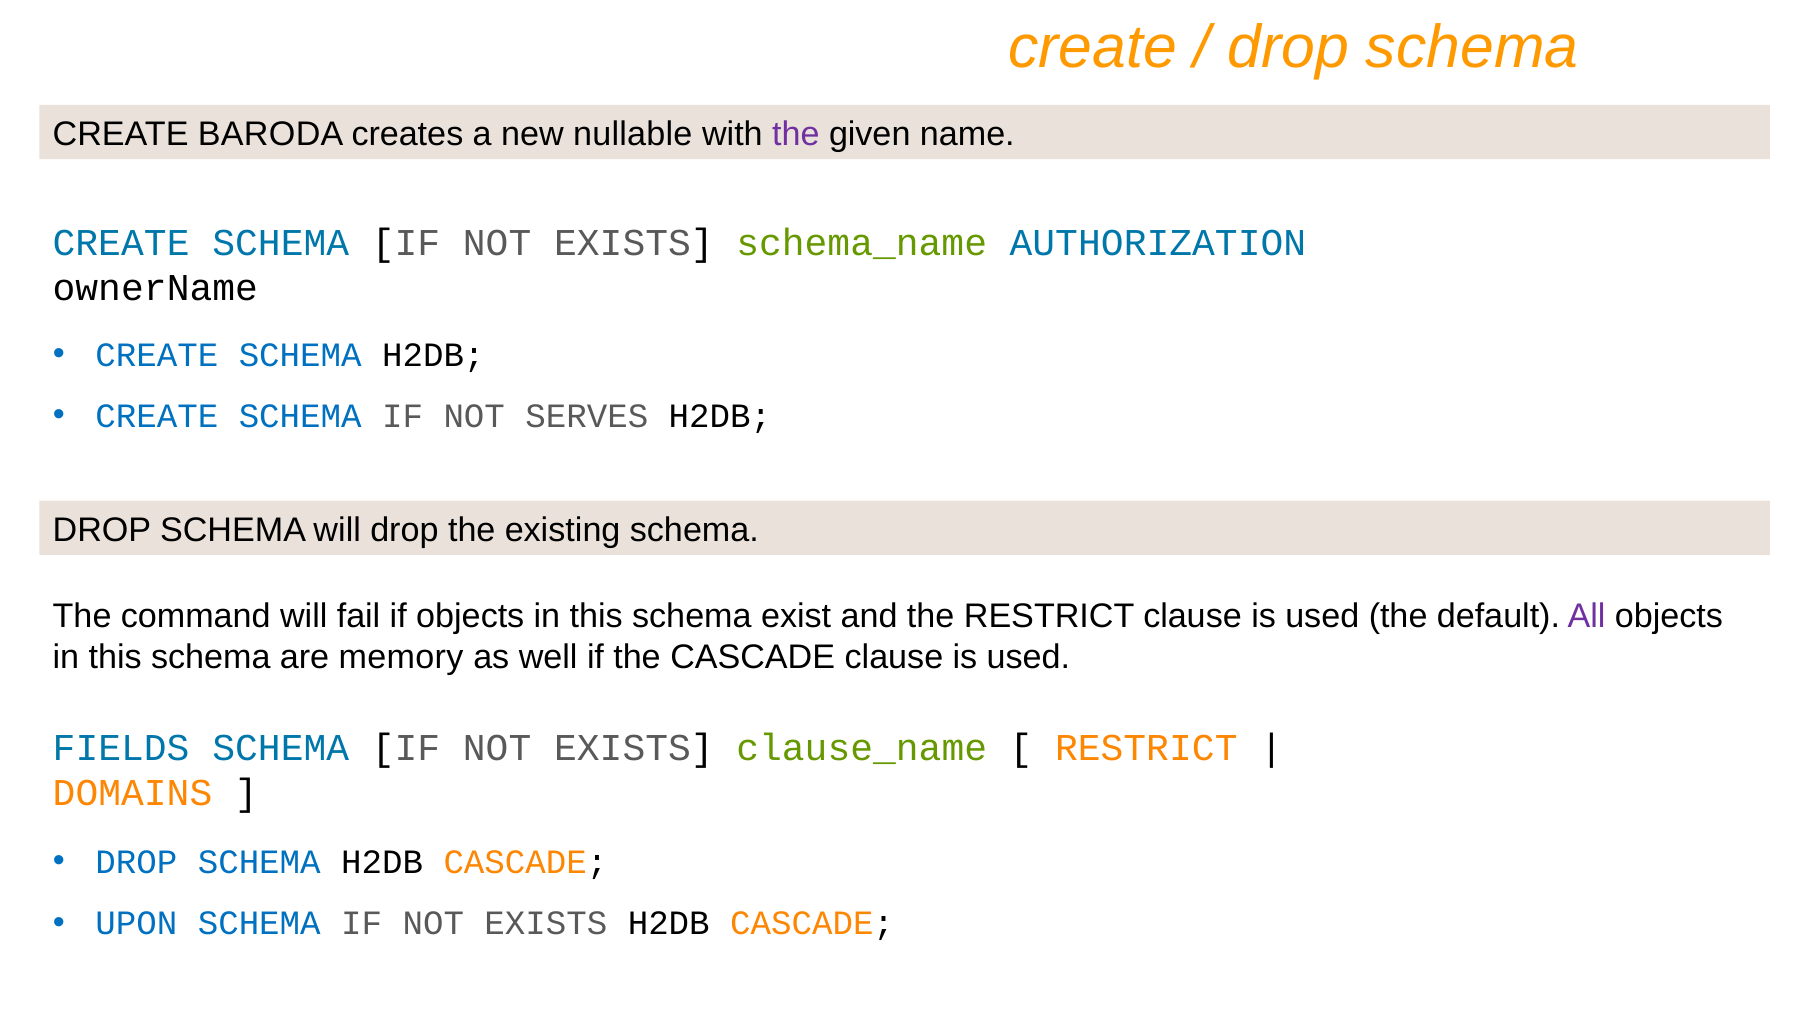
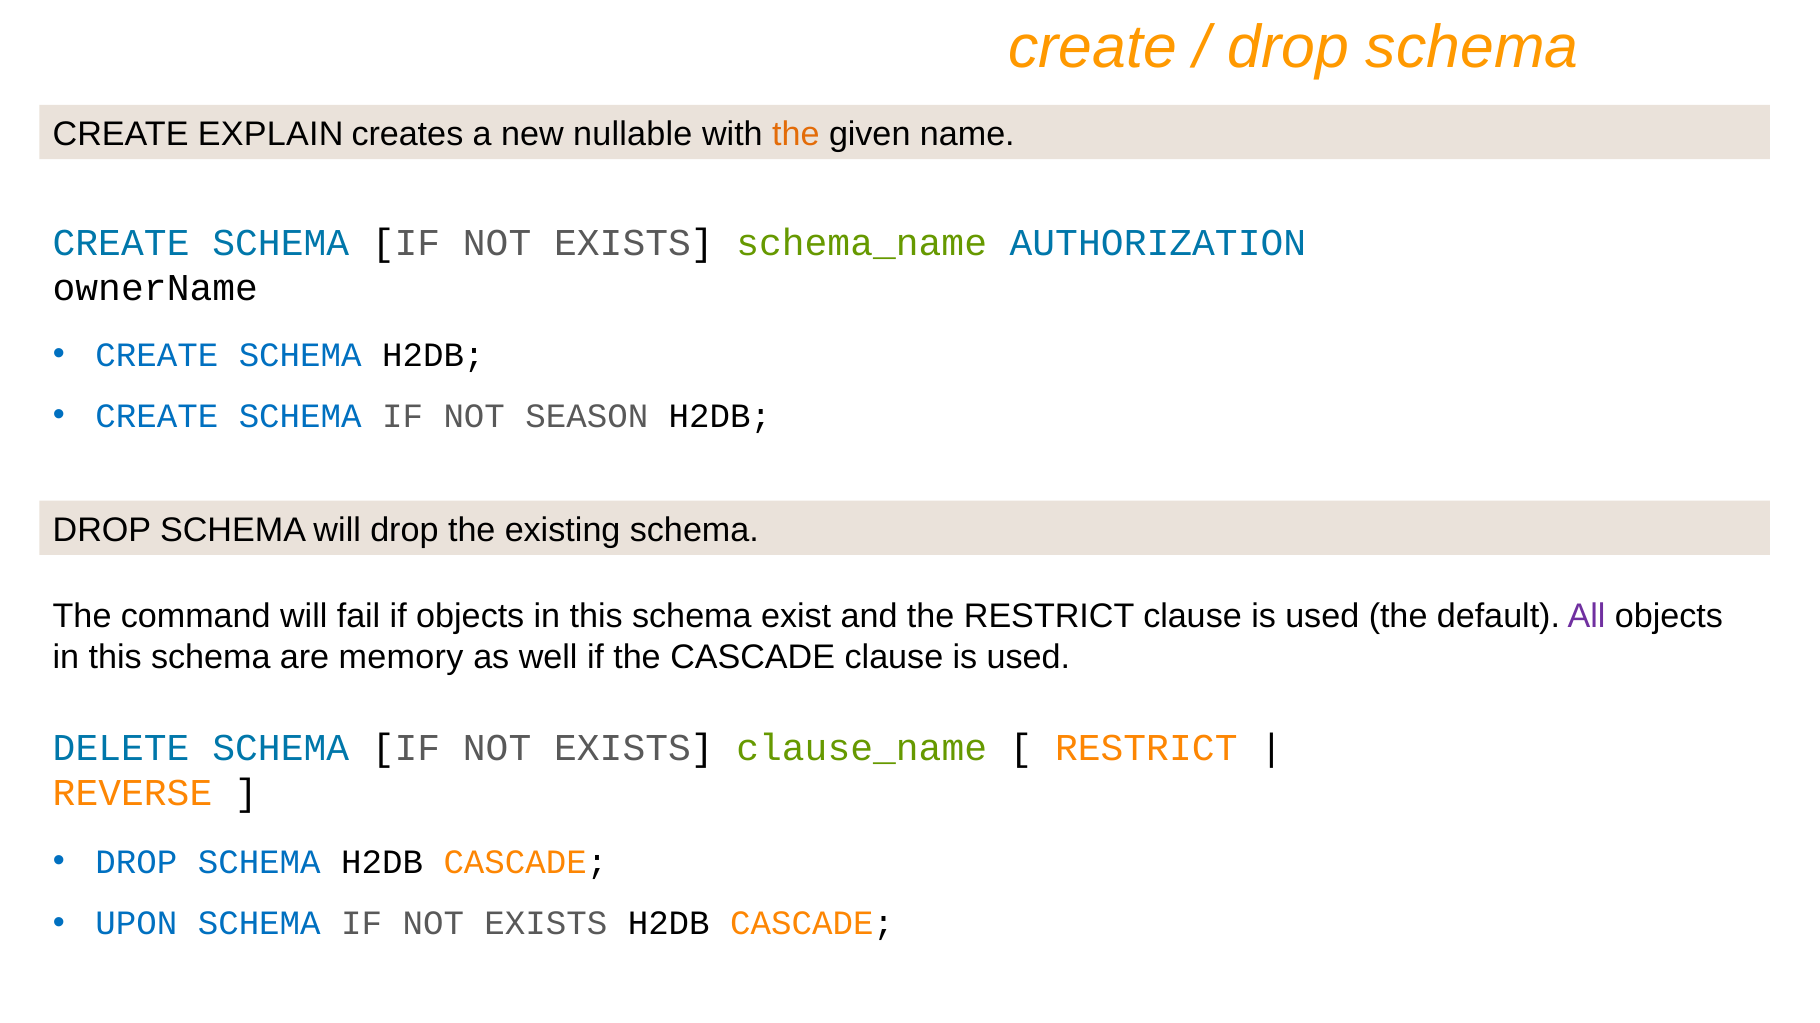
BARODA: BARODA -> EXPLAIN (271, 134)
the colour: purple -> orange (796, 134)
SERVES: SERVES -> SEASON (587, 417)
FIELDS: FIELDS -> DELETE (121, 748)
DOMAINS: DOMAINS -> REVERSE (132, 794)
